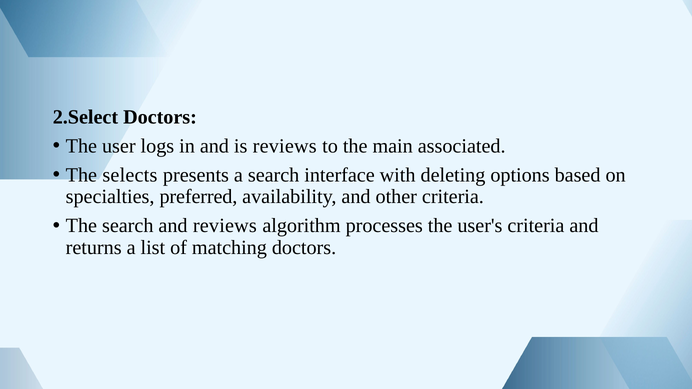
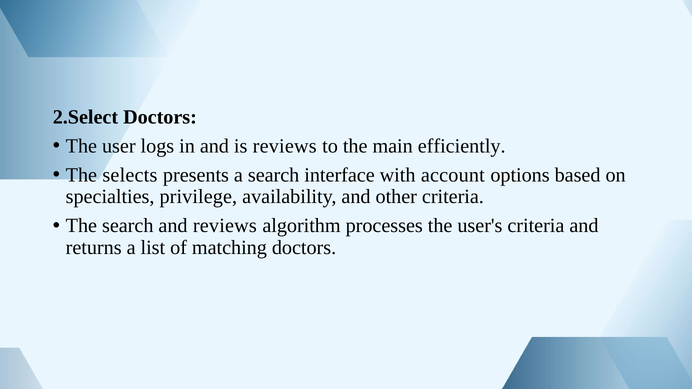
associated: associated -> efficiently (462, 146)
deleting: deleting -> account (453, 175)
preferred: preferred -> privilege (198, 197)
